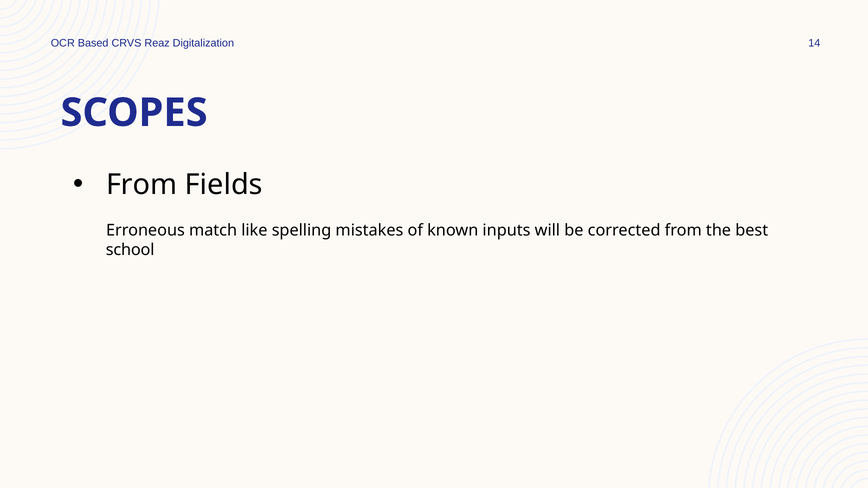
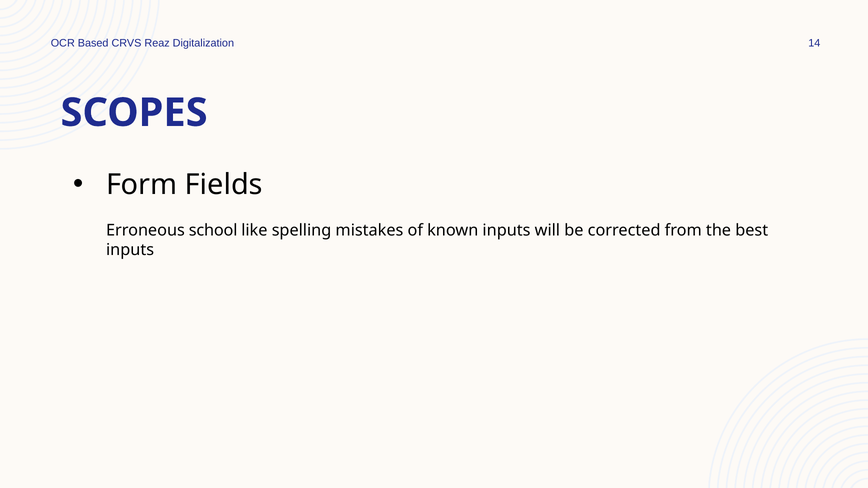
From: From -> Form (142, 185)
match: match -> school (213, 230)
school: school -> inputs (130, 250)
